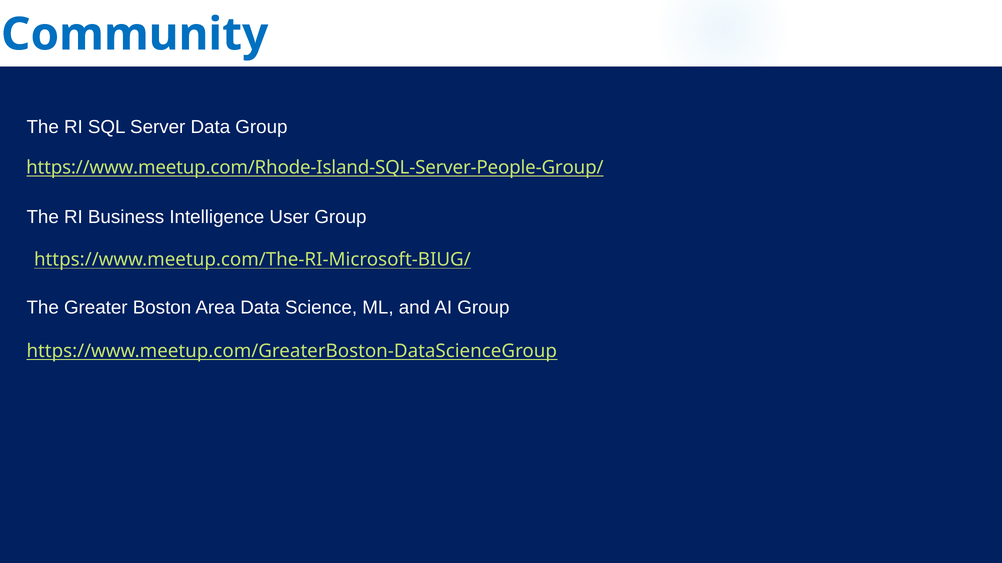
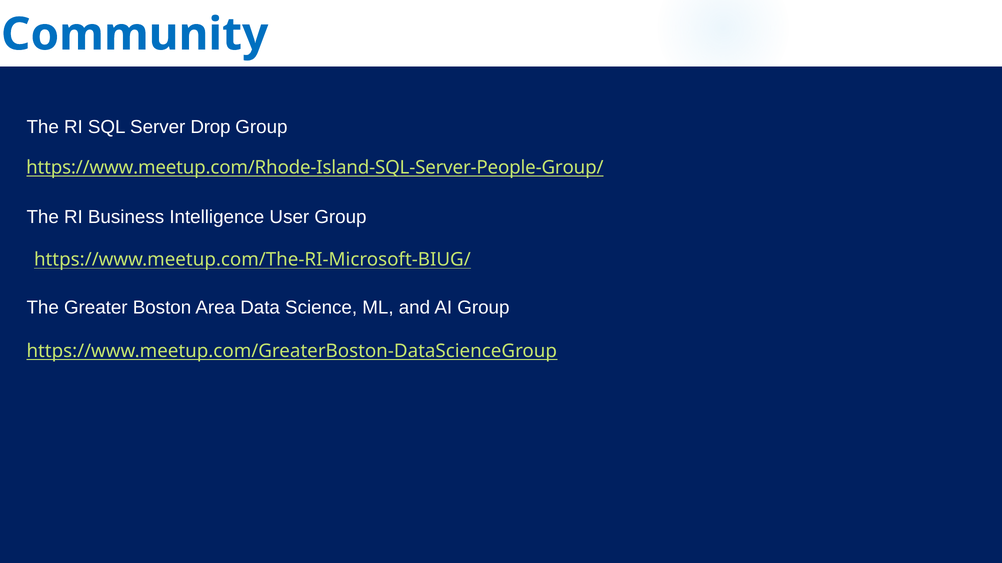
Server Data: Data -> Drop (210, 127)
